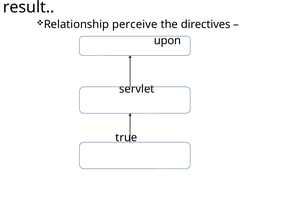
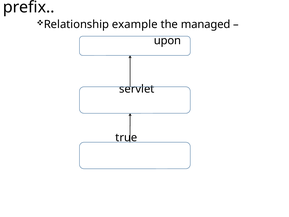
result: result -> prefix (29, 7)
perceive: perceive -> example (135, 24)
directives: directives -> managed (206, 24)
